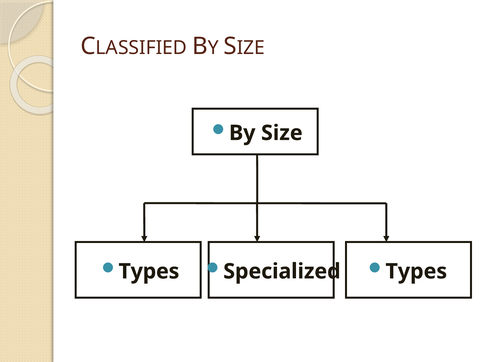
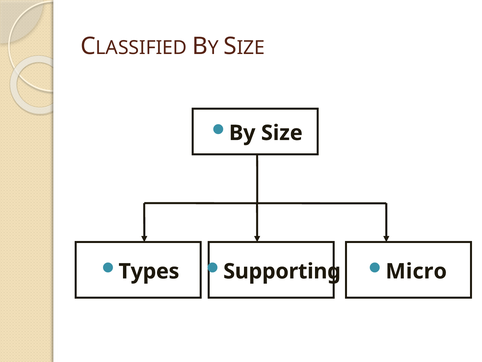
Specialized: Specialized -> Supporting (282, 271)
Types: Types -> Micro (416, 271)
